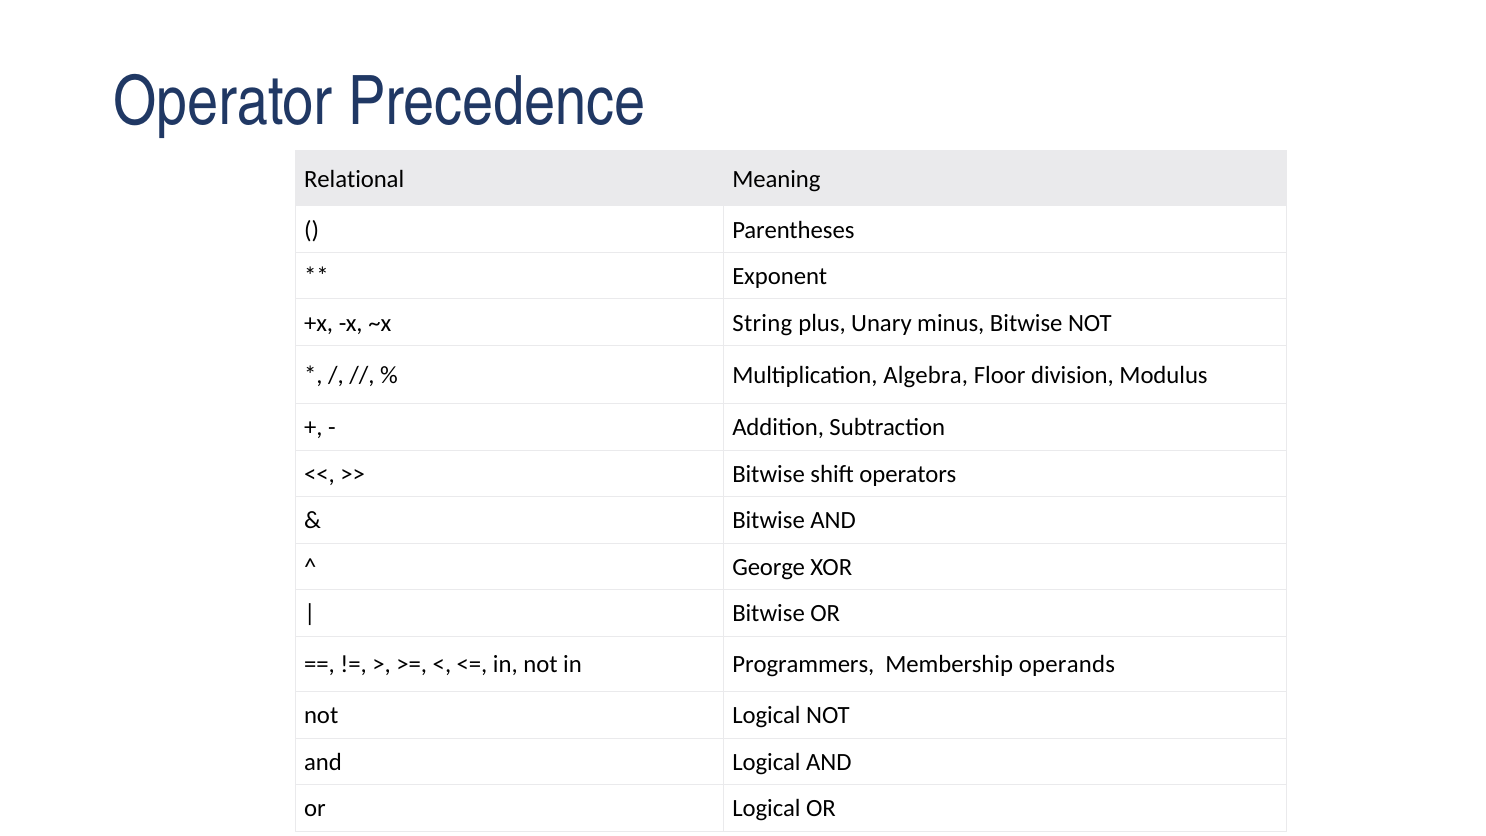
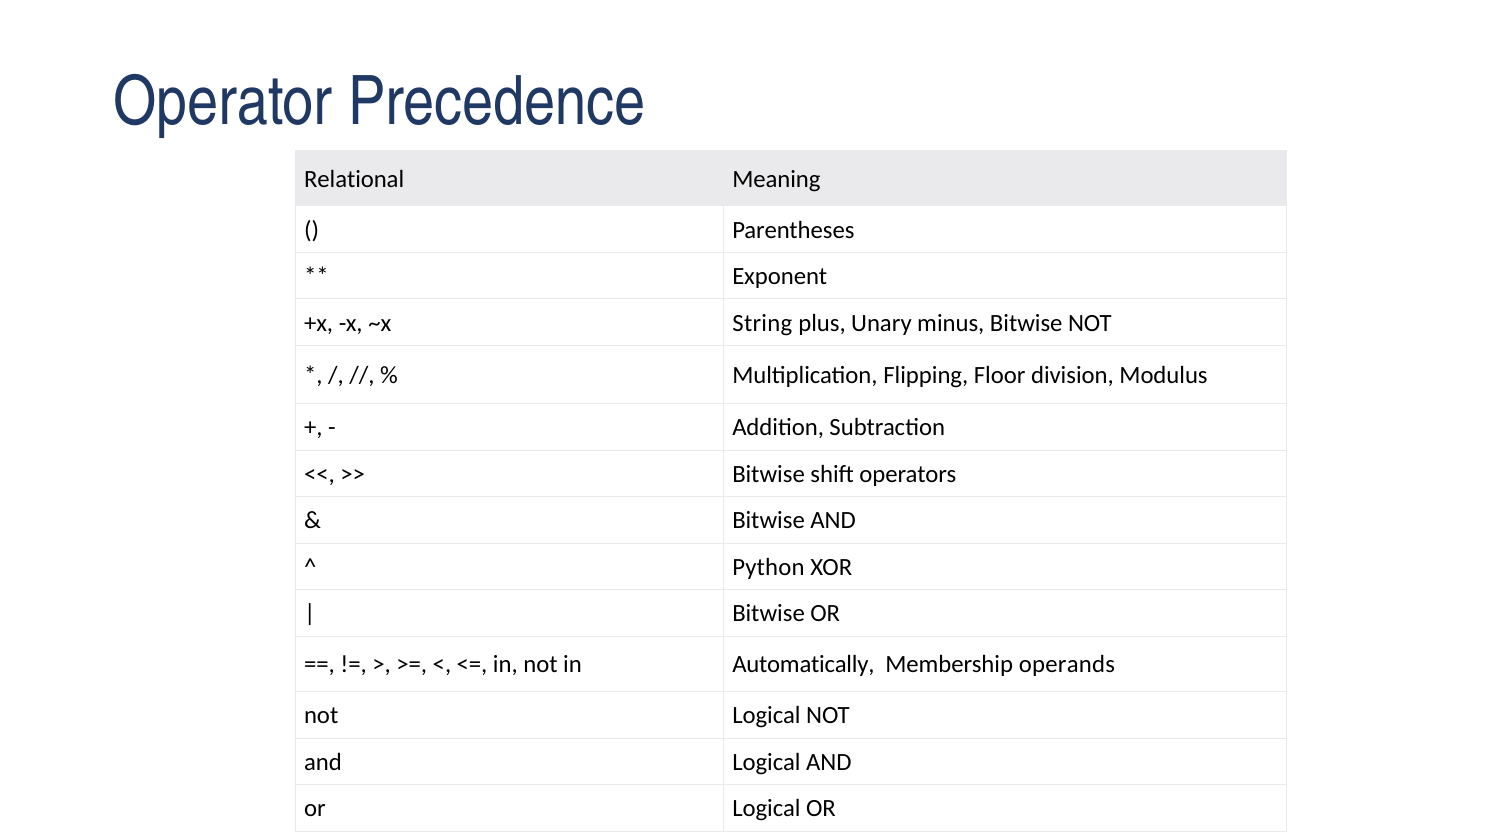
Algebra: Algebra -> Flipping (926, 375)
George: George -> Python (768, 567)
Programmers: Programmers -> Automatically (803, 664)
